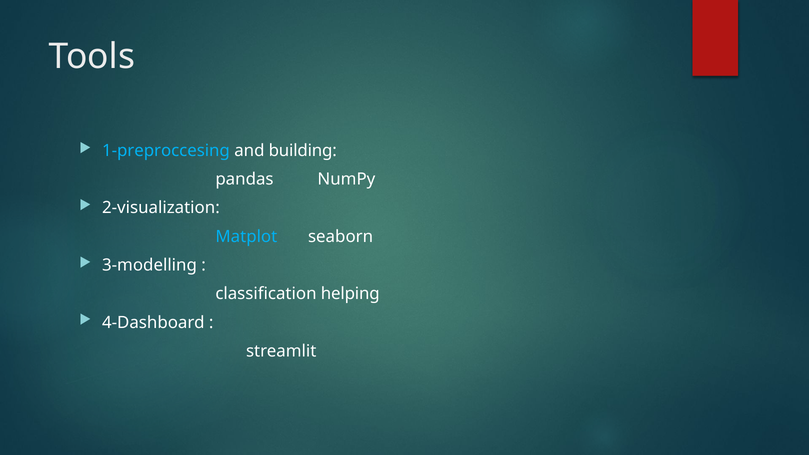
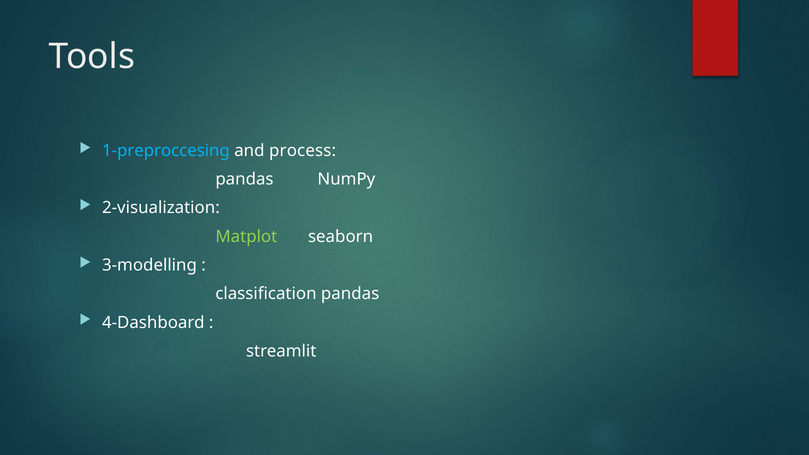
building: building -> process (303, 151)
Matplot colour: light blue -> light green (246, 237)
classification helping: helping -> pandas (350, 294)
